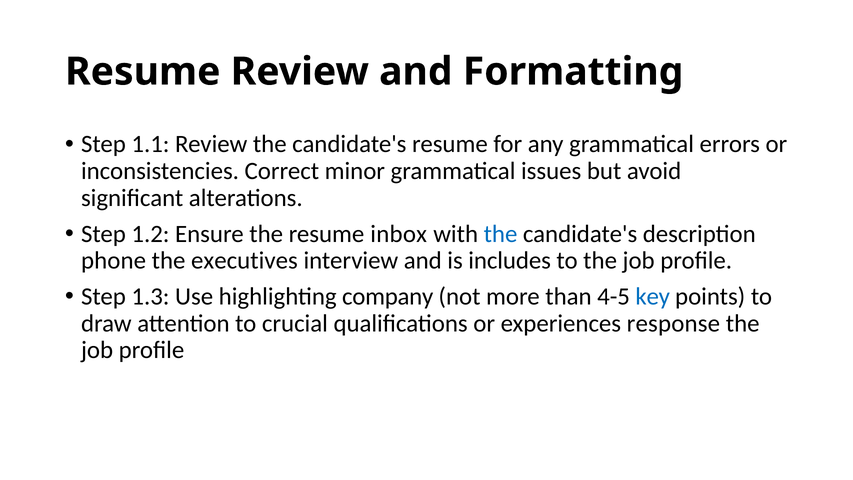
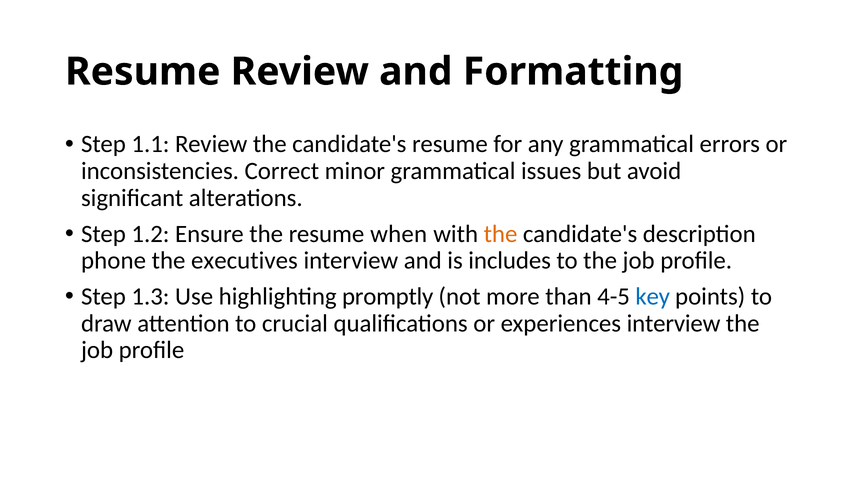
inbox: inbox -> when (399, 234)
the colour: blue -> orange (501, 234)
company: company -> promptly (388, 296)
experiences response: response -> interview (674, 323)
